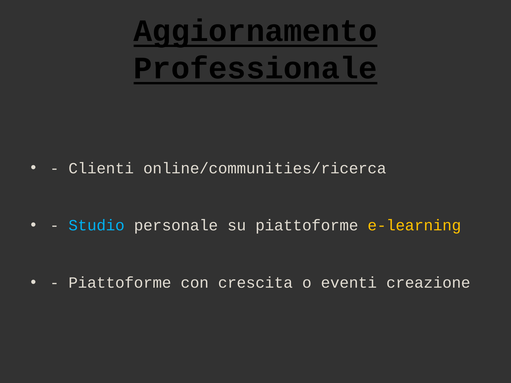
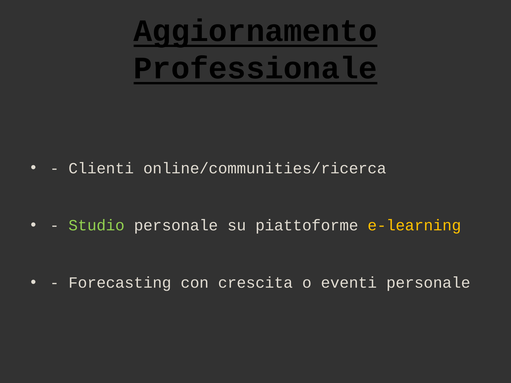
Studio colour: light blue -> light green (97, 226)
Piattoforme: Piattoforme -> Forecasting (120, 283)
eventi creazione: creazione -> personale (428, 283)
